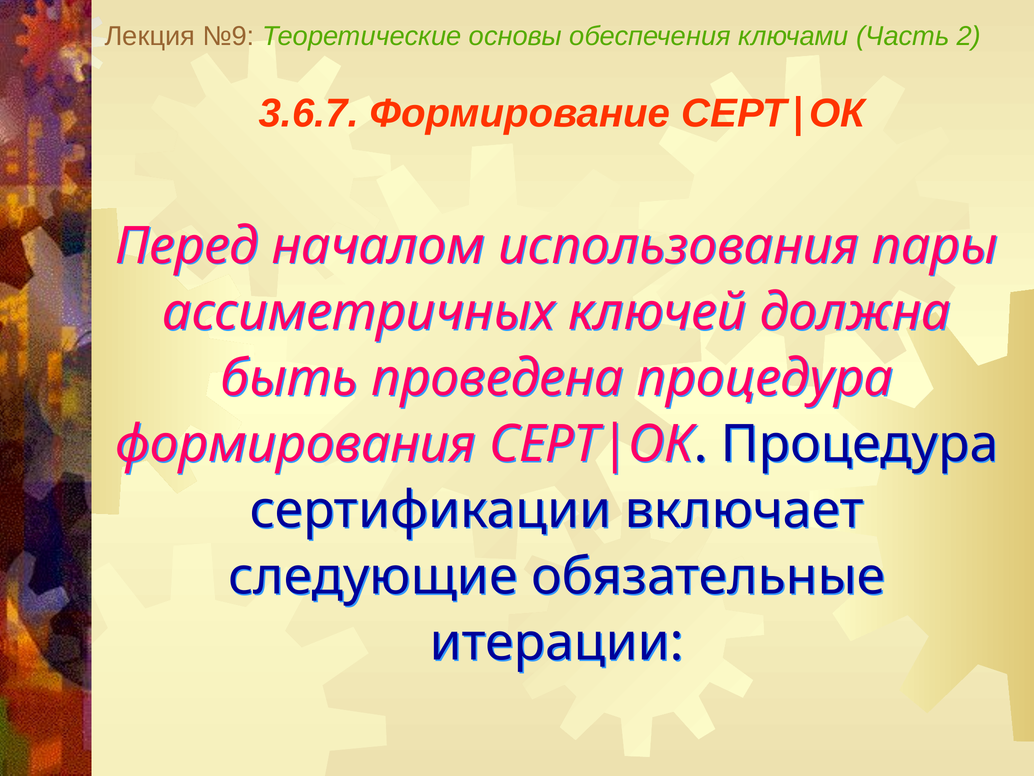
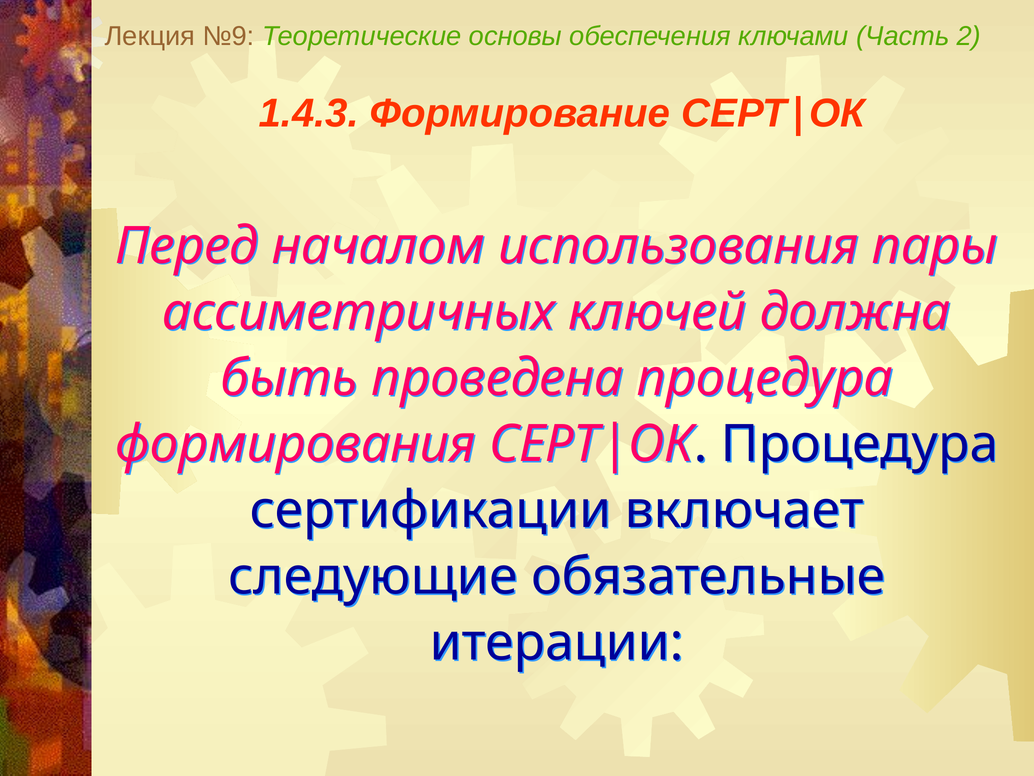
3.6.7: 3.6.7 -> 1.4.3 (309, 113)
